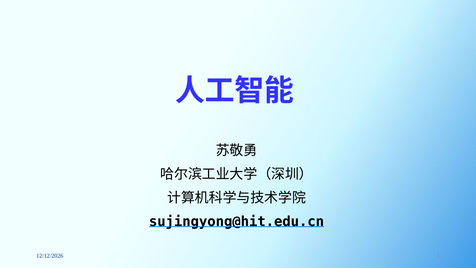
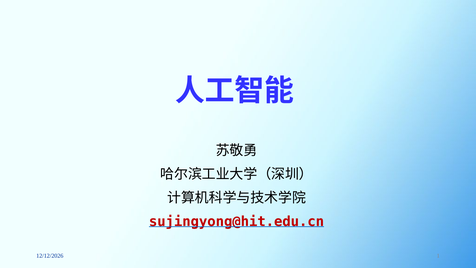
sujingyong@hit.edu.cn colour: black -> red (237, 221)
